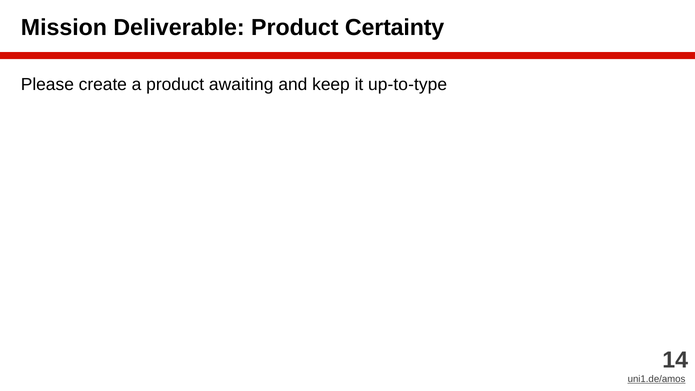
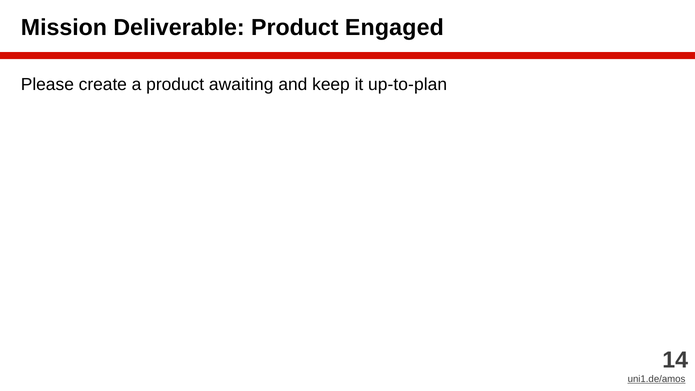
Certainty: Certainty -> Engaged (394, 28)
up-to-type: up-to-type -> up-to-plan (408, 84)
